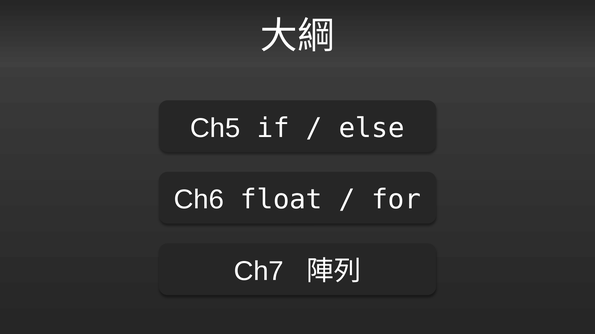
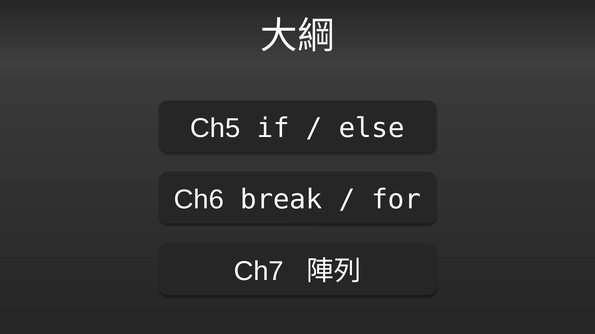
float: float -> break (281, 200)
